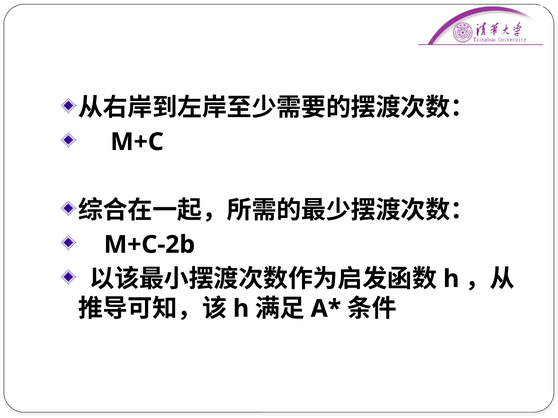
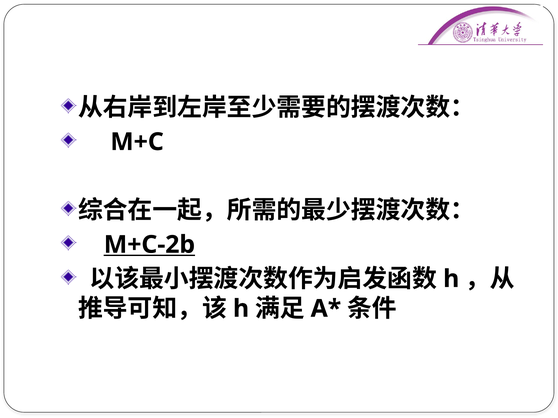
M+C-2b underline: none -> present (149, 245)
